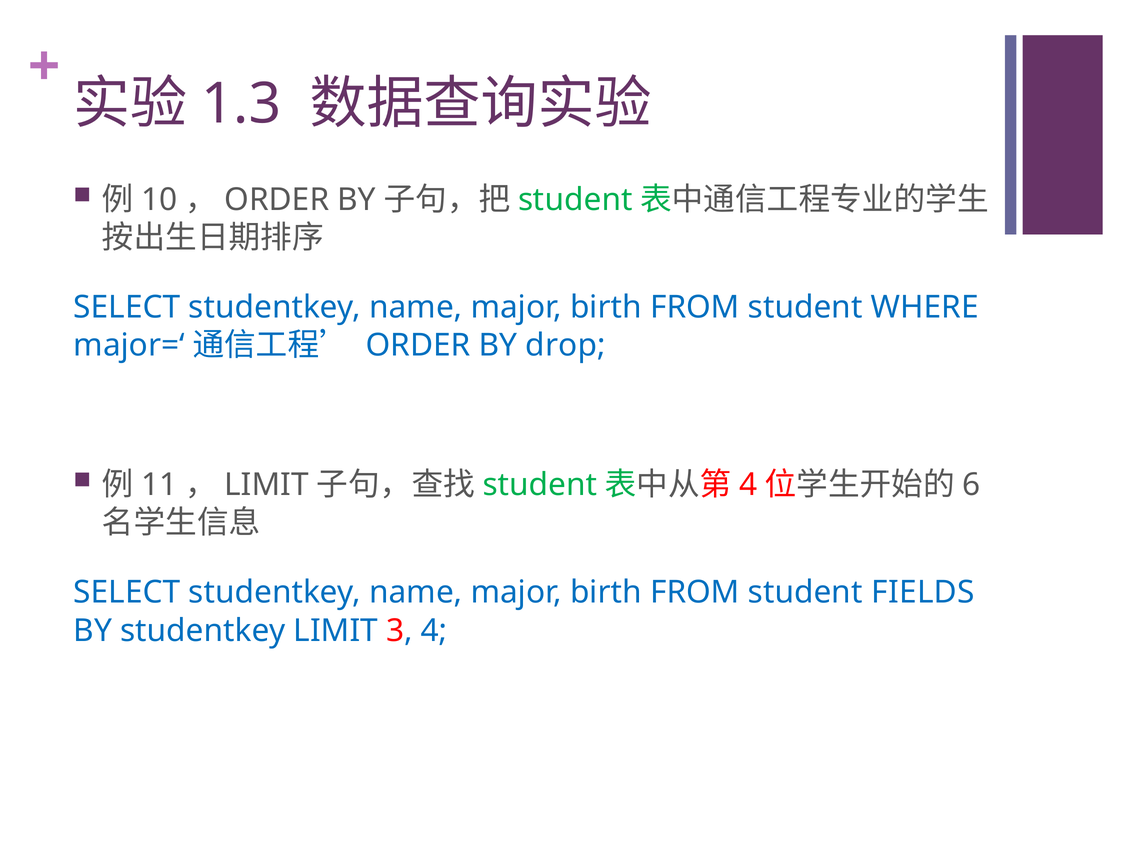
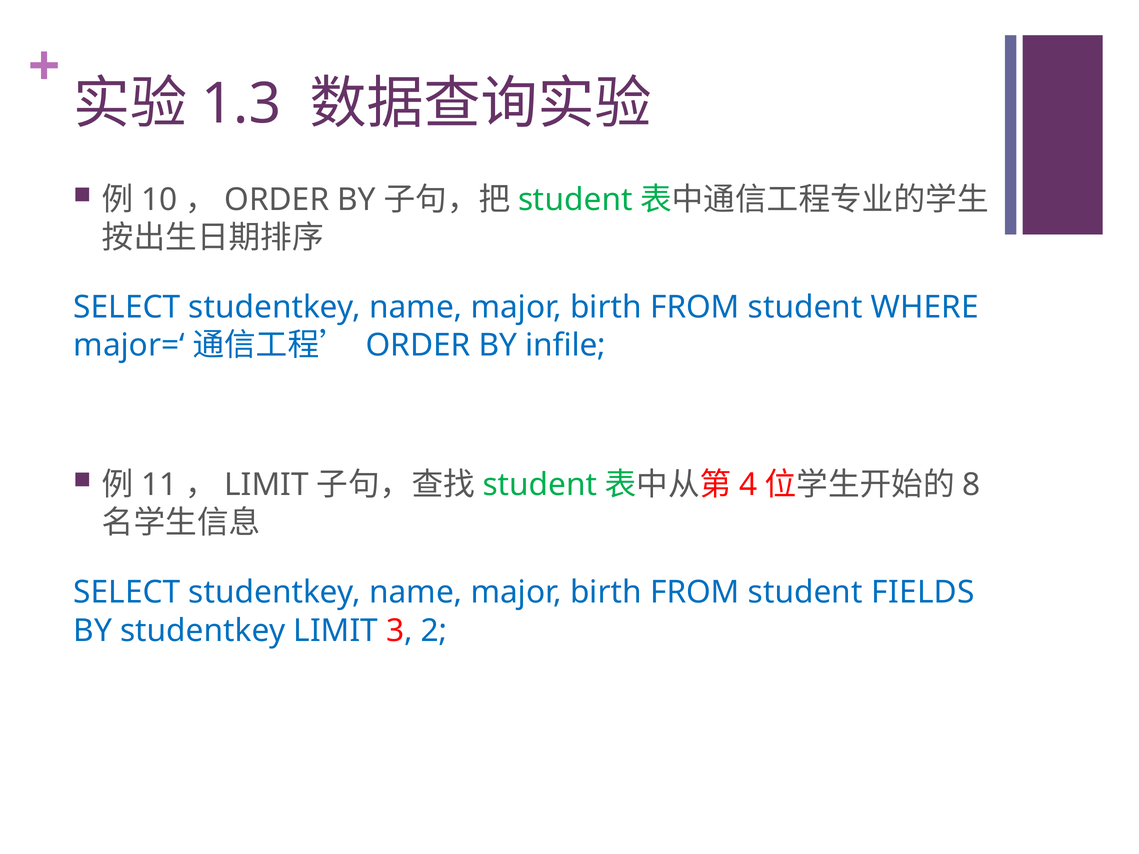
drop: drop -> infile (566, 346)
6: 6 -> 8 (971, 485)
3 4: 4 -> 2 (434, 631)
